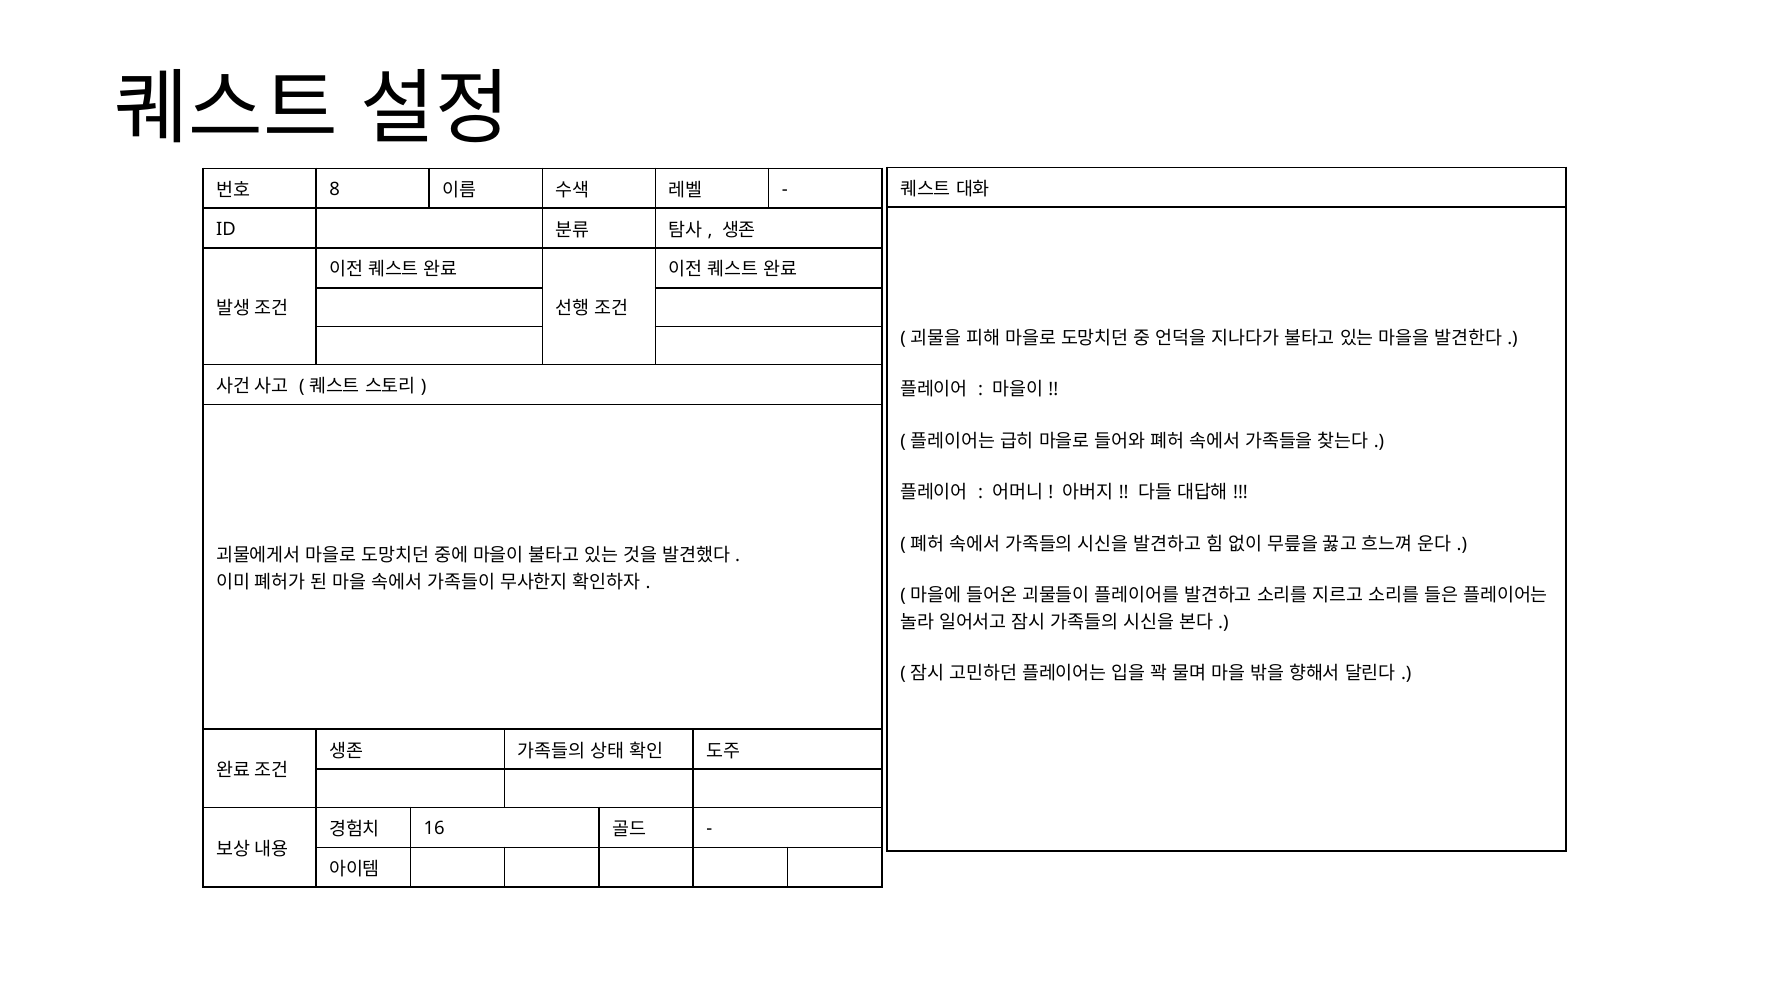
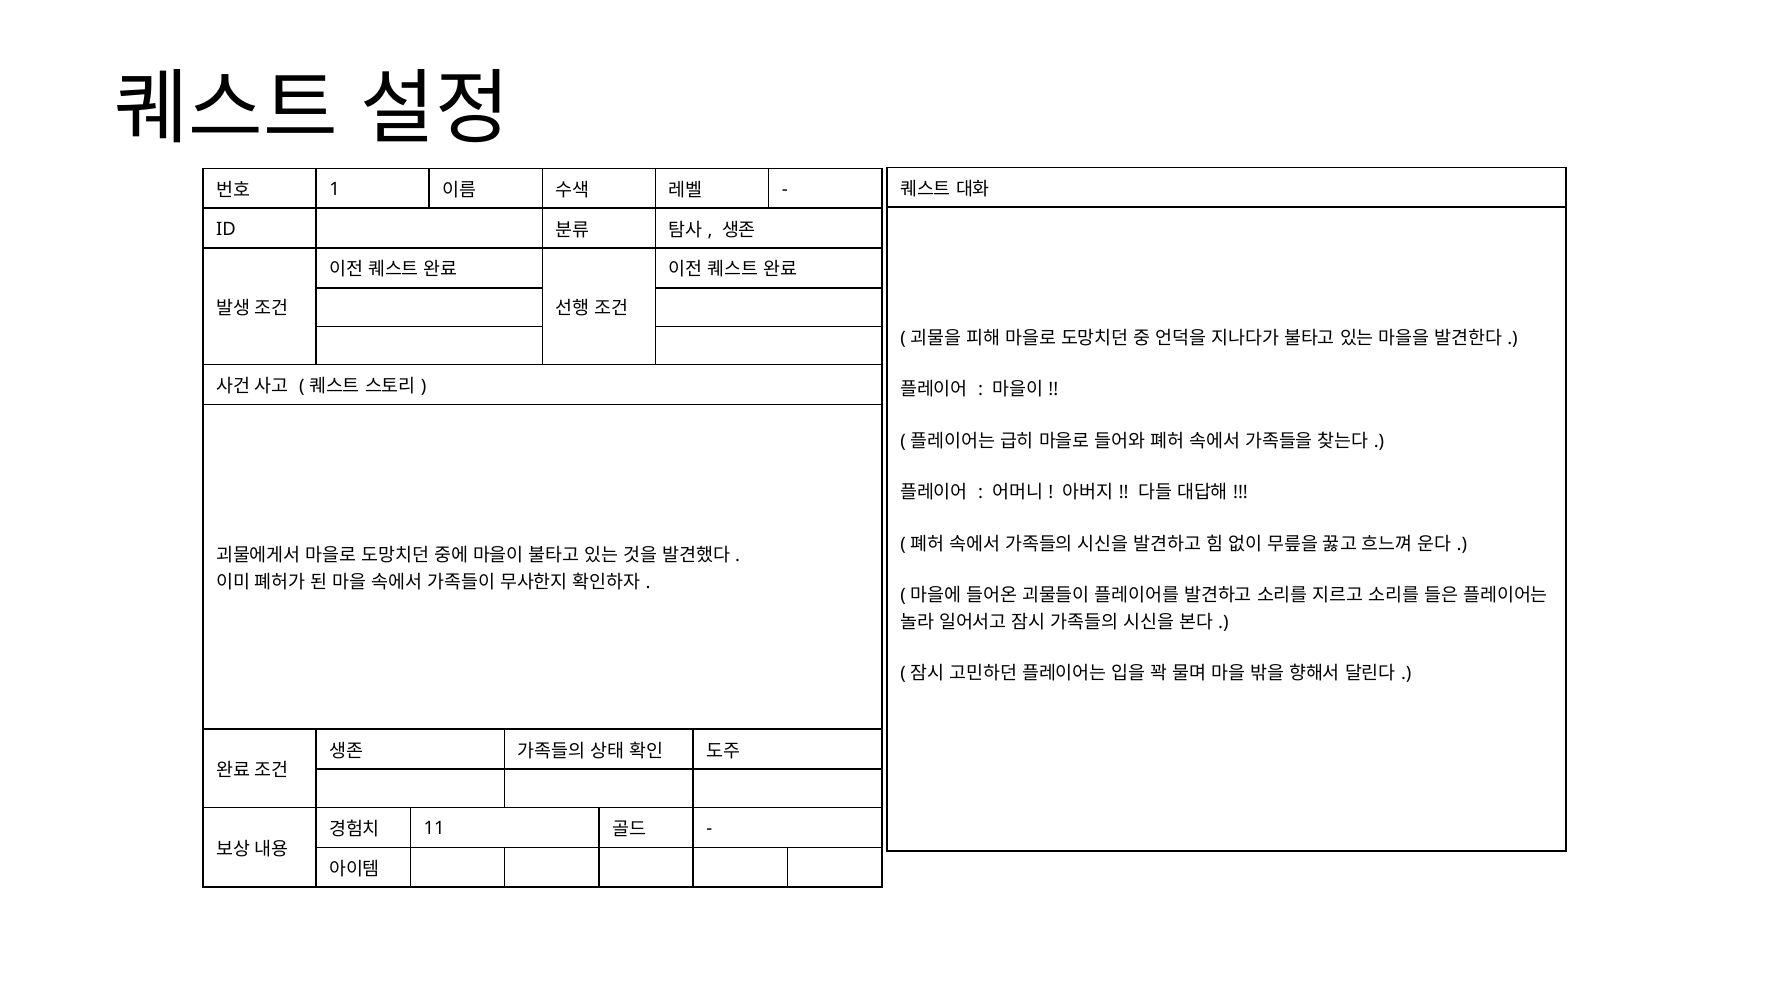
8: 8 -> 1 (335, 189)
16: 16 -> 11 (434, 829)
